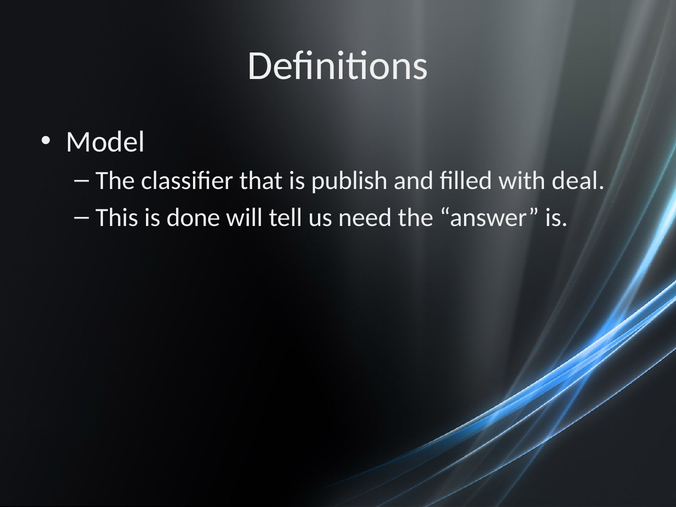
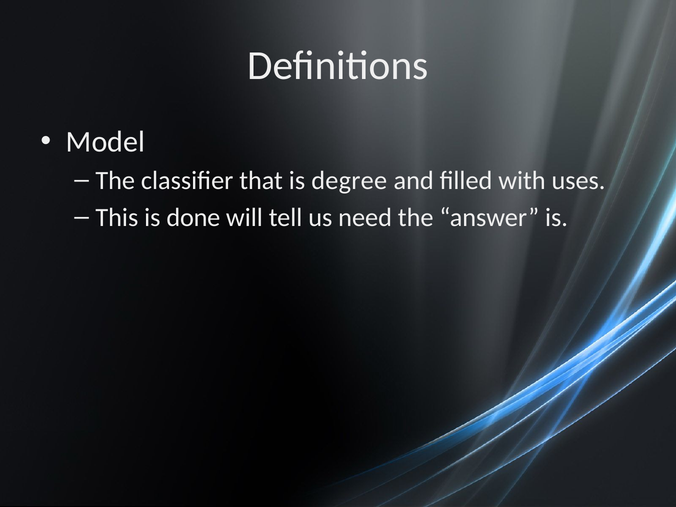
publish: publish -> degree (349, 181)
deal: deal -> uses (578, 181)
